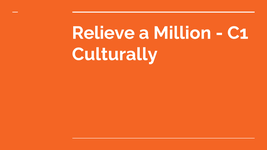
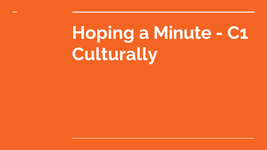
Relieve: Relieve -> Hoping (103, 33)
Million: Million -> Minute (182, 33)
